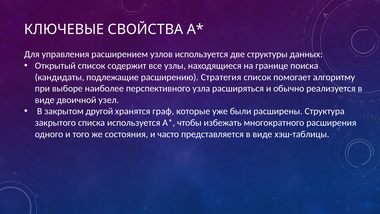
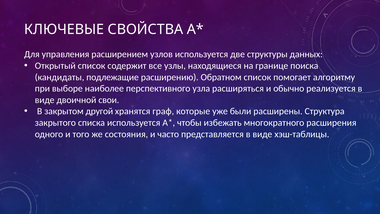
Стратегия: Стратегия -> Обратном (221, 77)
узел: узел -> свои (109, 100)
